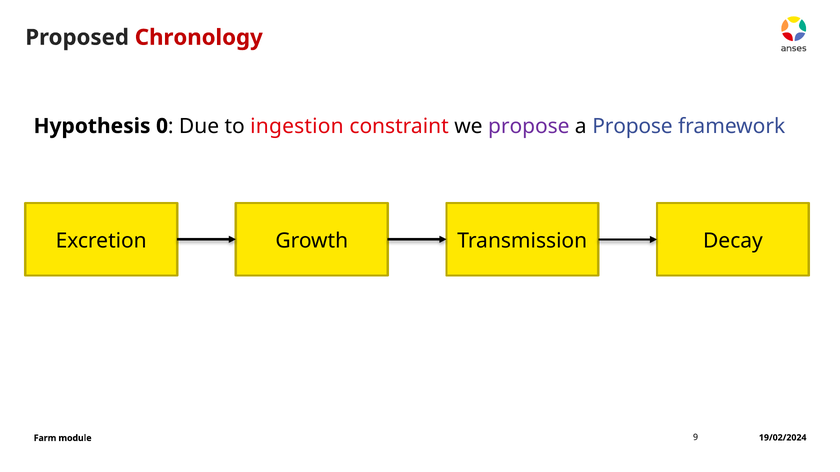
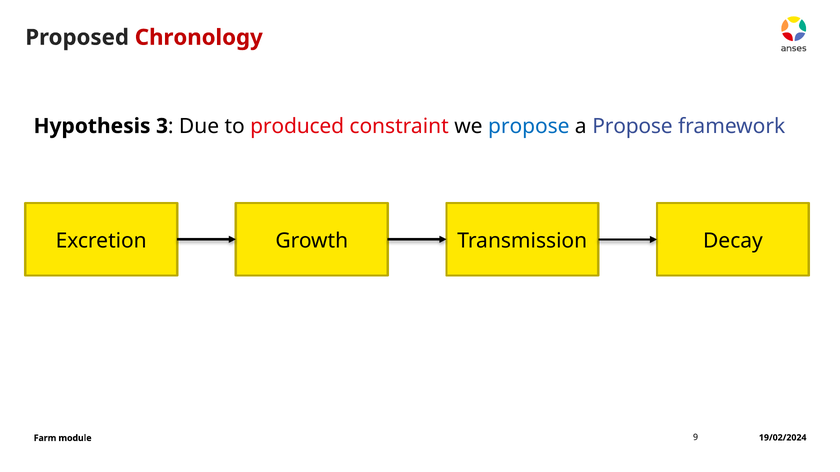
0: 0 -> 3 (162, 126)
ingestion: ingestion -> produced (297, 126)
propose colour: purple -> blue (529, 126)
